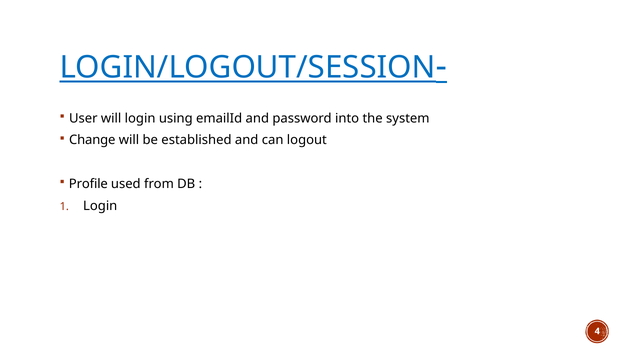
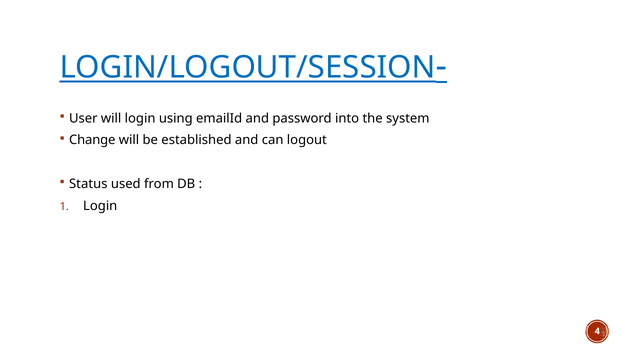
Profile: Profile -> Status (88, 184)
